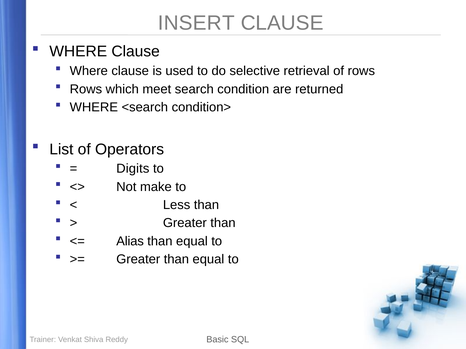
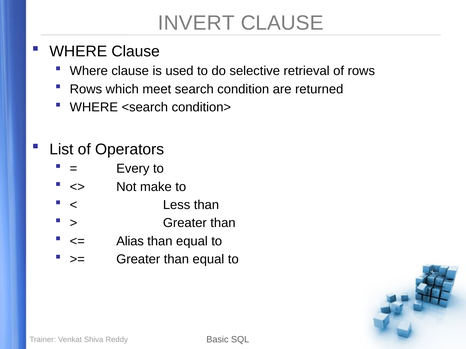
INSERT: INSERT -> INVERT (196, 23)
Digits: Digits -> Every (133, 169)
